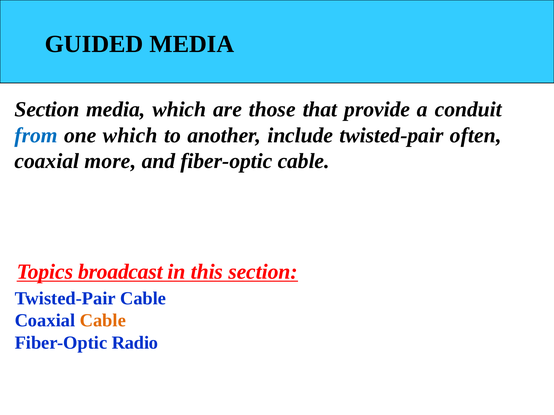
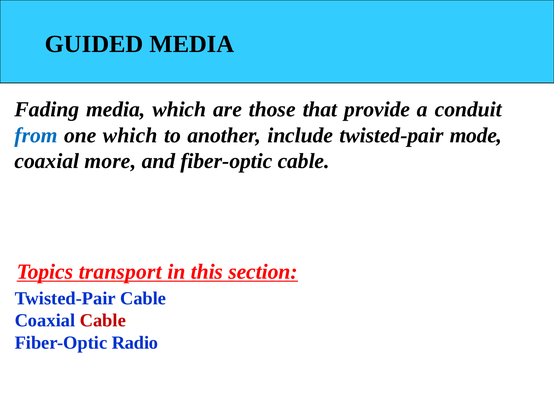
Section: Section -> Fading (47, 110)
often: often -> mode (476, 135)
broadcast: broadcast -> transport (120, 272)
Cable colour: orange -> red (103, 321)
